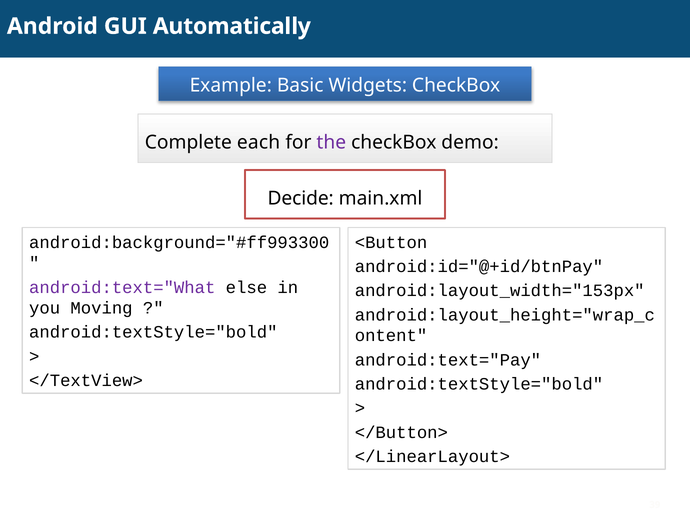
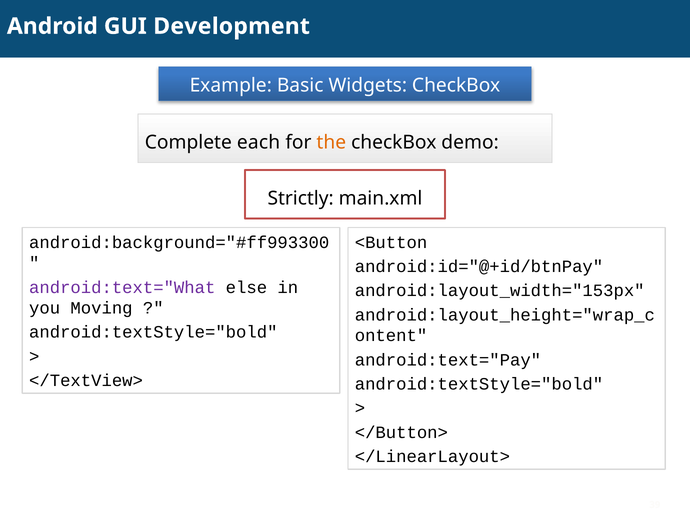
Automatically: Automatically -> Development (232, 26)
the colour: purple -> orange (331, 142)
Decide: Decide -> Strictly (301, 198)
